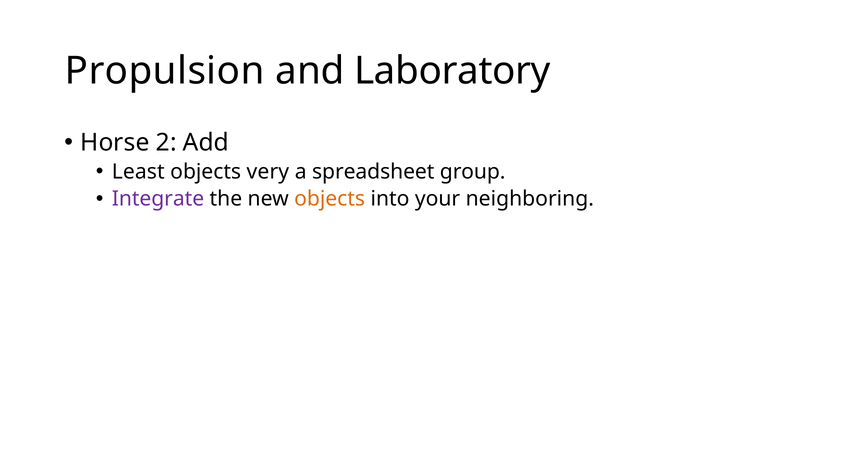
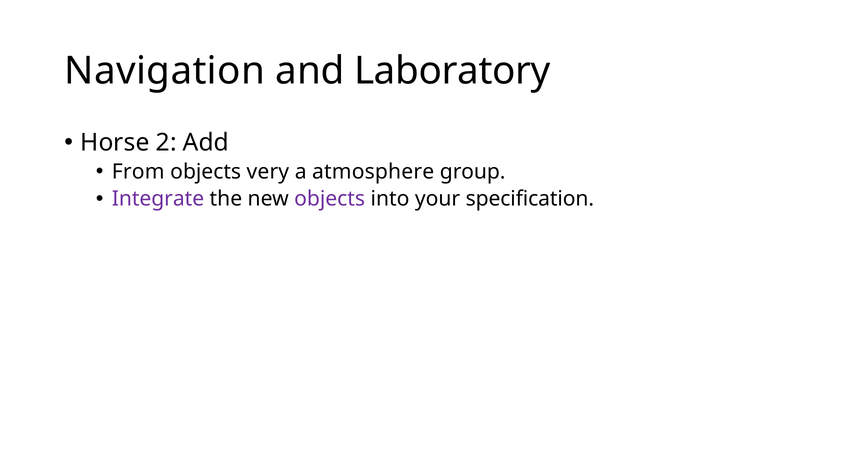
Propulsion: Propulsion -> Navigation (165, 71)
Least: Least -> From (138, 172)
spreadsheet: spreadsheet -> atmosphere (373, 172)
objects colour: orange -> purple (330, 199)
neighboring: neighboring -> specification (530, 199)
